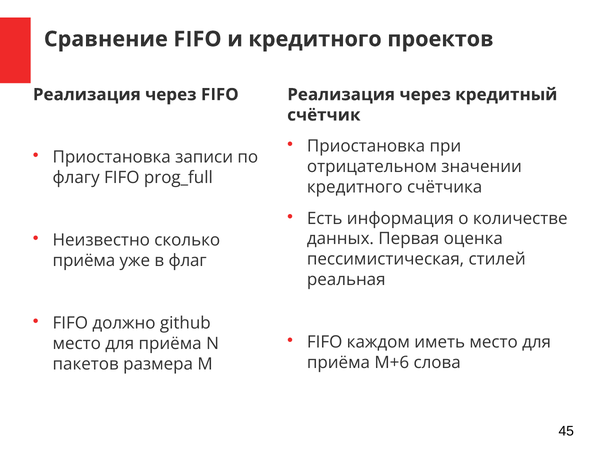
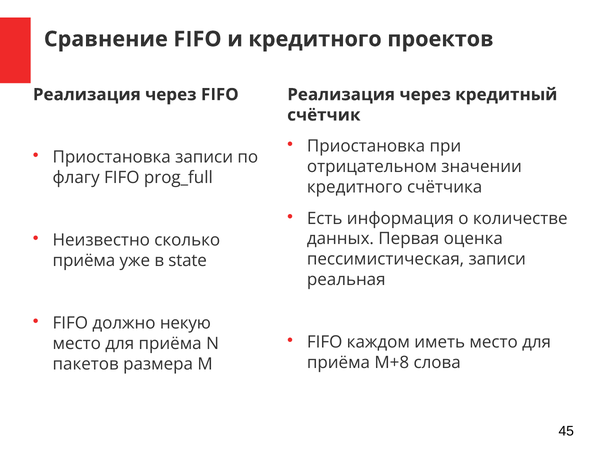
пессимистическая стилей: стилей -> записи (497, 259)
флаг: флаг -> state (188, 261)
github: github -> некую (185, 324)
M+6: M+6 -> M+8 (392, 363)
